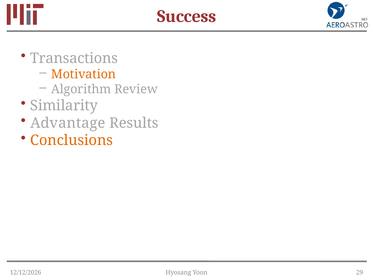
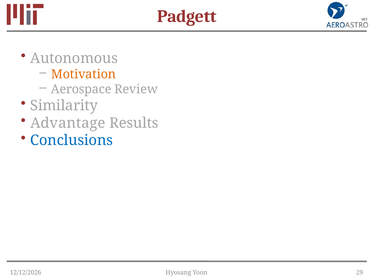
Success: Success -> Padgett (187, 16)
Transactions: Transactions -> Autonomous (74, 58)
Algorithm: Algorithm -> Aerospace (81, 89)
Conclusions colour: orange -> blue (72, 140)
